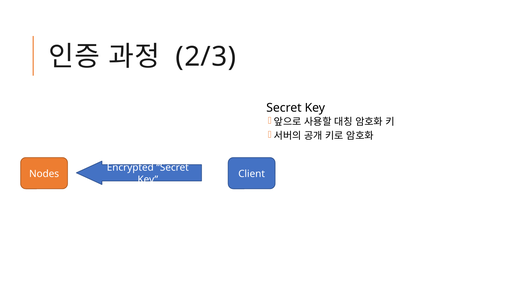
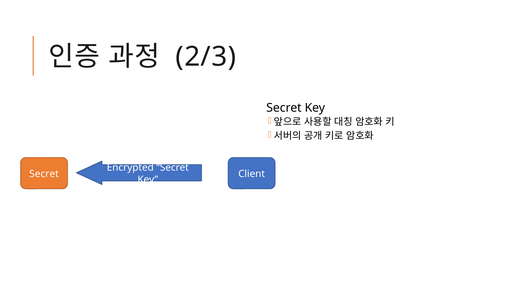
Nodes: Nodes -> Secret (44, 174)
